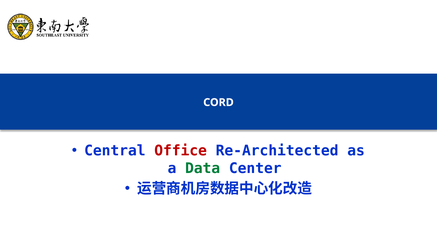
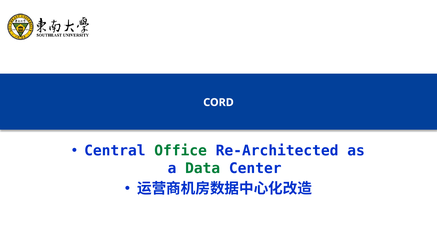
Office colour: red -> green (181, 151)
